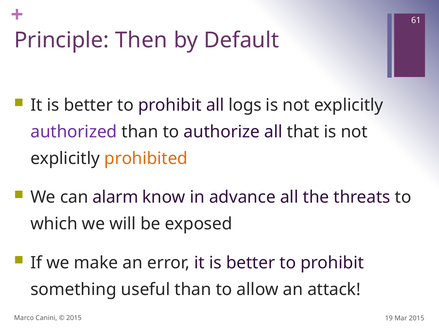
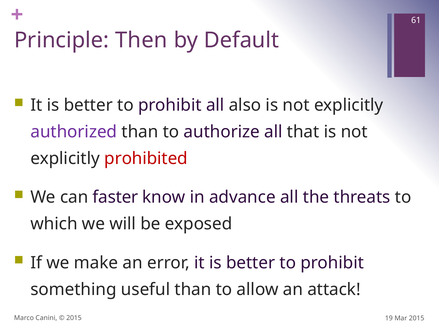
logs: logs -> also (245, 105)
prohibited colour: orange -> red (146, 158)
alarm: alarm -> faster (115, 197)
